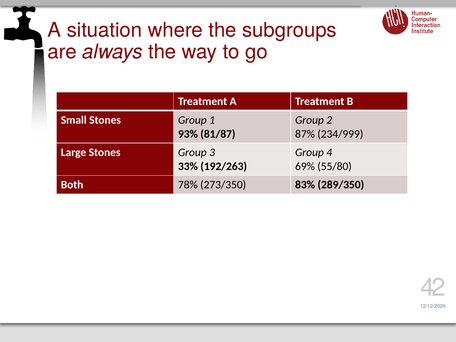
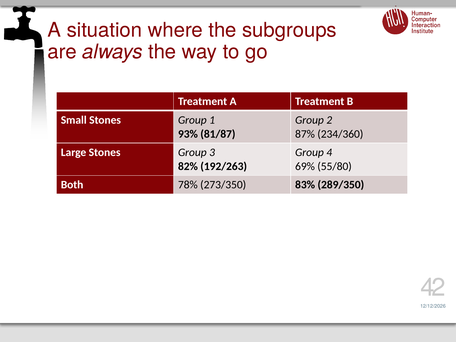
234/999: 234/999 -> 234/360 (340, 134)
33%: 33% -> 82% (188, 166)
